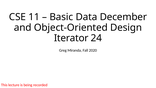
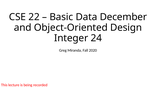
11: 11 -> 22 (34, 17)
Iterator: Iterator -> Integer (71, 38)
